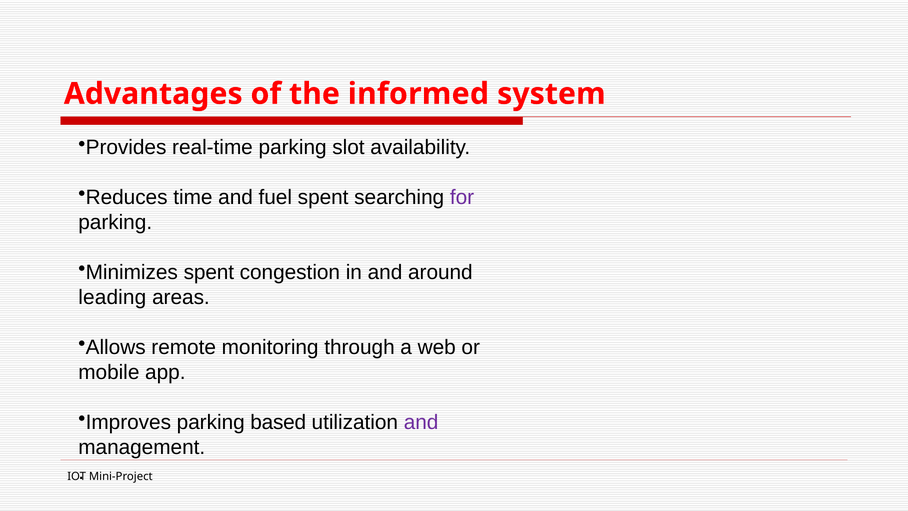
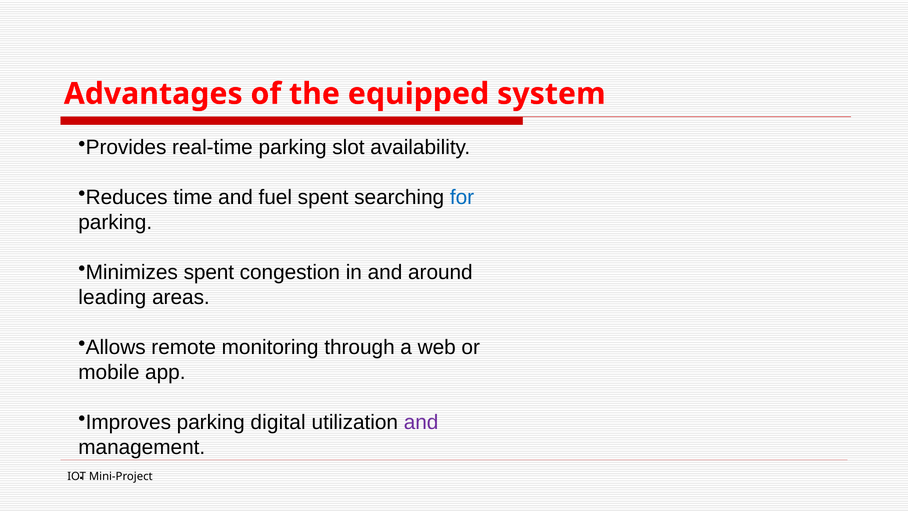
informed: informed -> equipped (419, 94)
for colour: purple -> blue (462, 197)
based: based -> digital (278, 422)
